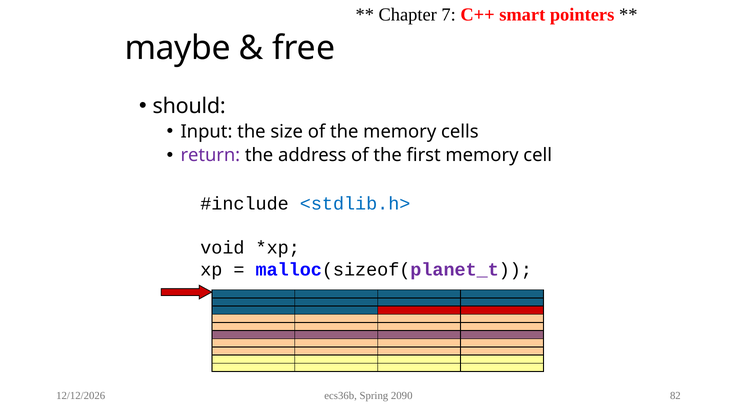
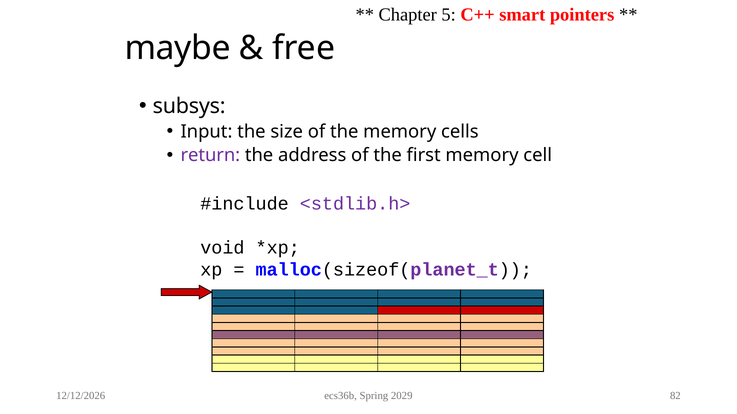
7: 7 -> 5 (449, 15)
should: should -> subsys (189, 106)
<stdlib.h> colour: blue -> purple (355, 204)
2090: 2090 -> 2029 (402, 396)
